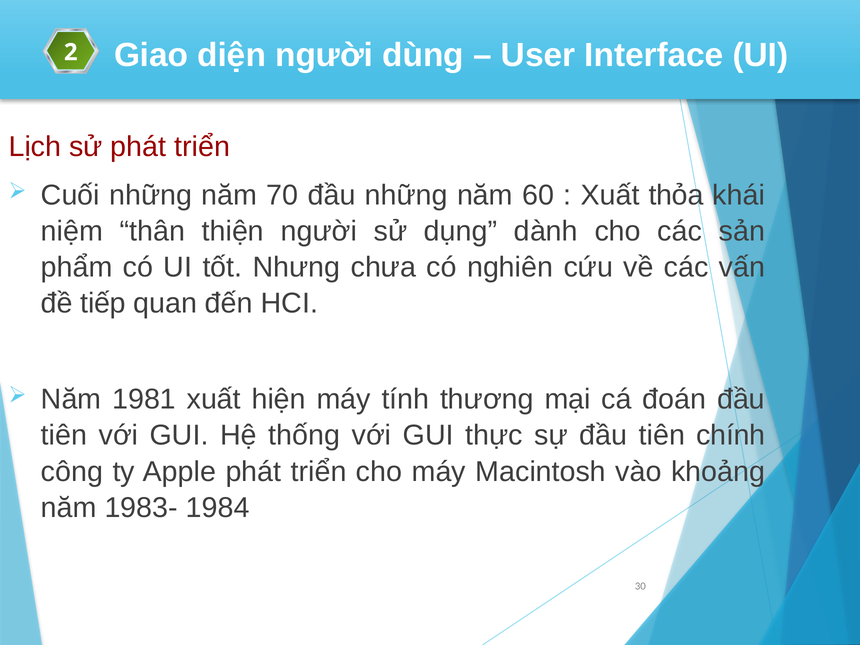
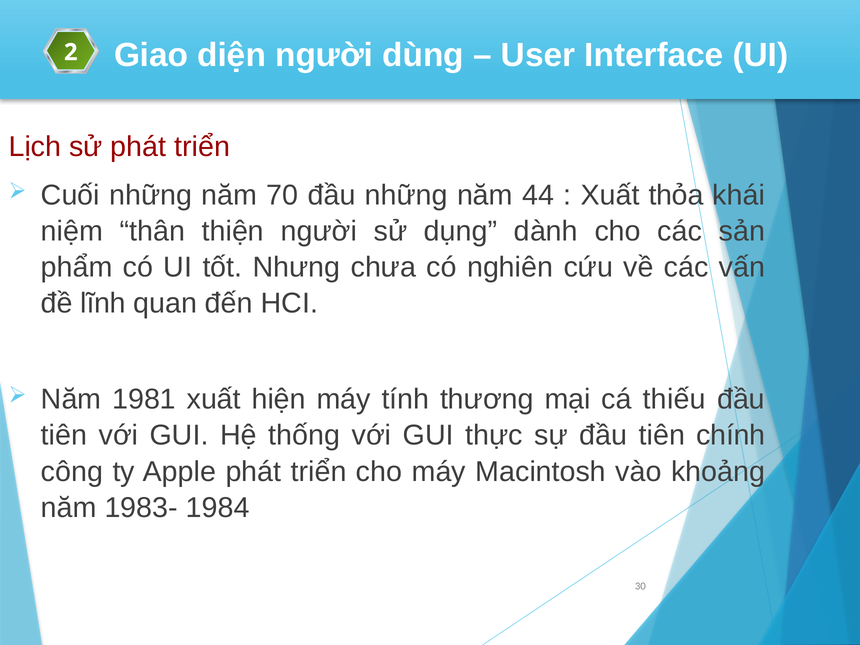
60: 60 -> 44 (538, 195)
tiếp: tiếp -> lĩnh (103, 303)
đoán: đoán -> thiếu (674, 399)
